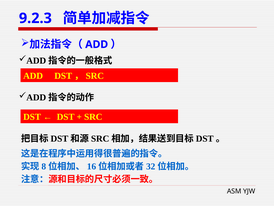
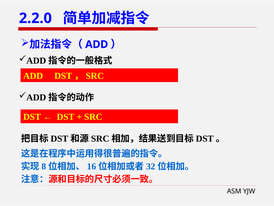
9.2.3: 9.2.3 -> 2.2.0 (35, 18)
